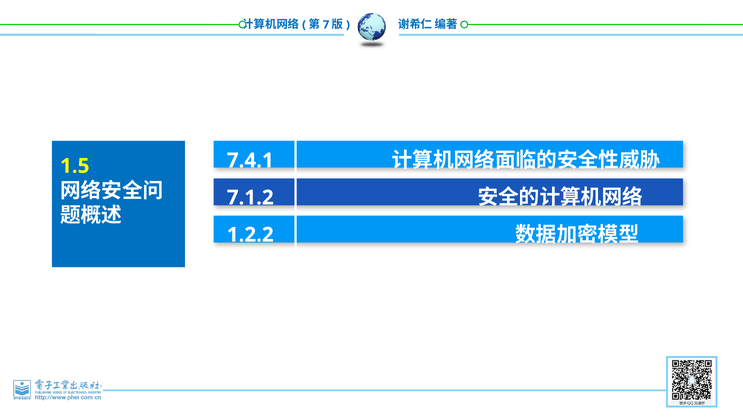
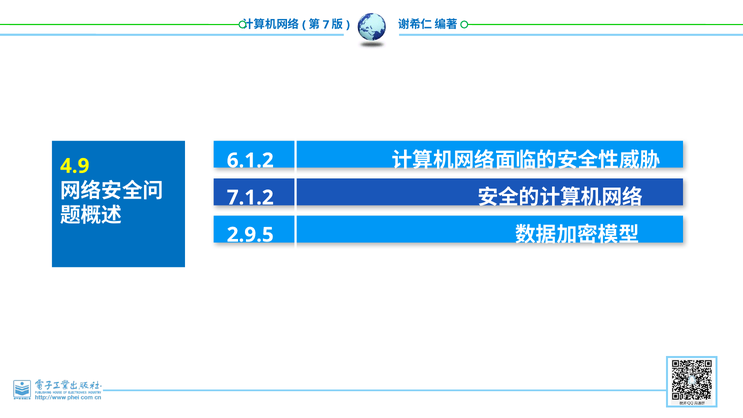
7.4.1: 7.4.1 -> 6.1.2 (250, 161)
1.5: 1.5 -> 4.9 (75, 166)
1.2.2: 1.2.2 -> 2.9.5 (250, 235)
